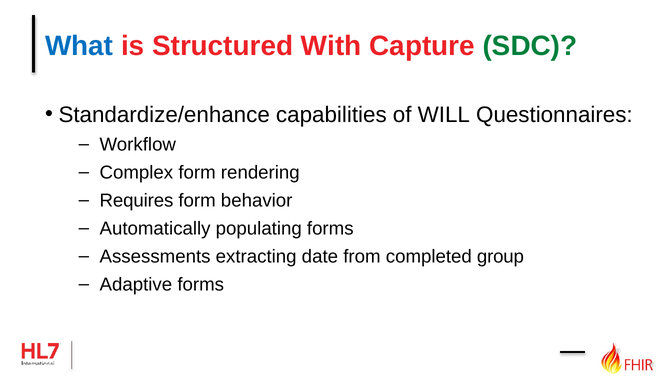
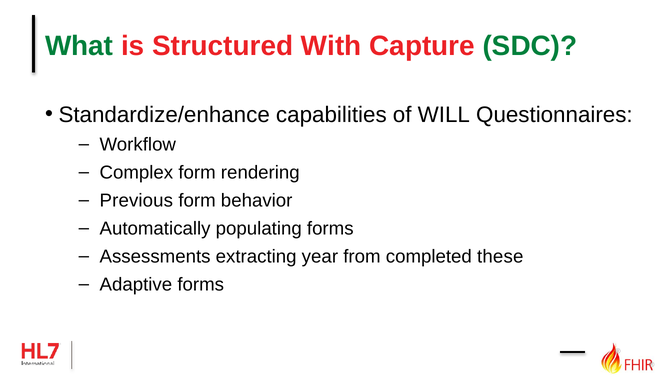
What colour: blue -> green (79, 46)
Requires: Requires -> Previous (136, 200)
date: date -> year (320, 256)
group: group -> these (500, 256)
